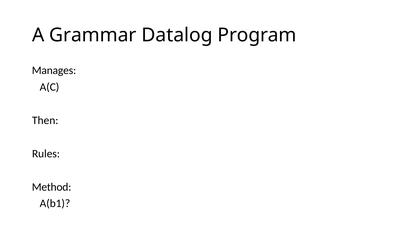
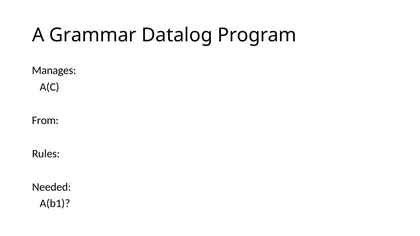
Then: Then -> From (45, 120)
Method: Method -> Needed (52, 187)
